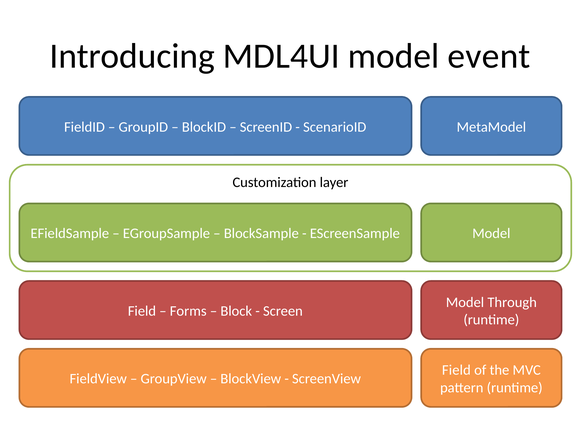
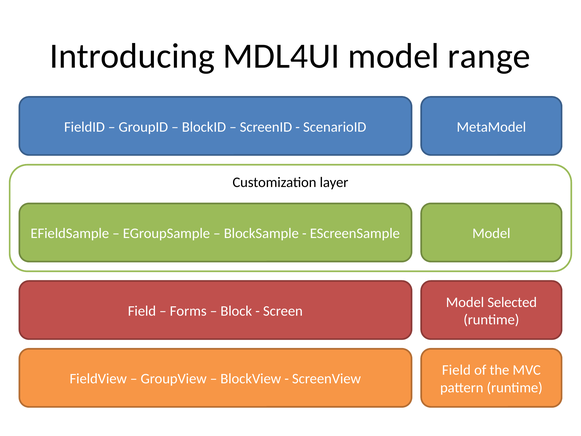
event: event -> range (489, 56)
Through: Through -> Selected (512, 302)
